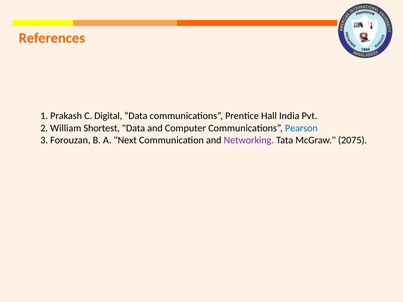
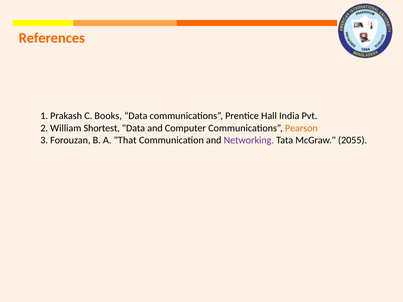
Digital: Digital -> Books (108, 116)
Pearson colour: blue -> orange (301, 128)
Next: Next -> That (125, 140)
2075: 2075 -> 2055 (353, 140)
